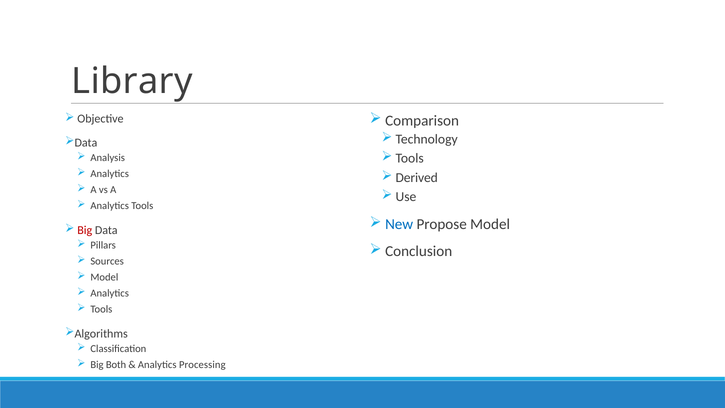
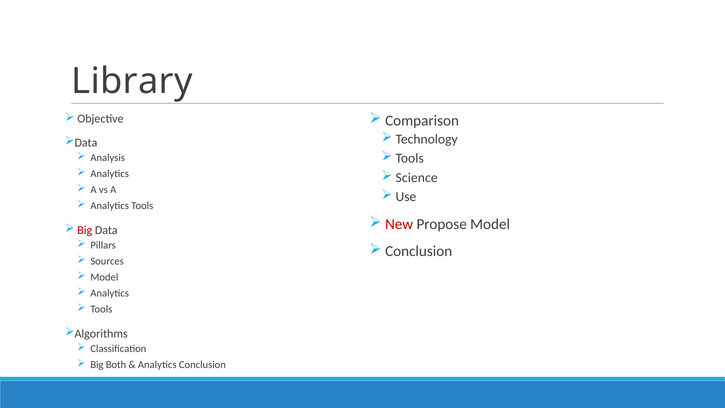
Derived: Derived -> Science (417, 178)
New colour: blue -> red (399, 224)
Analytics Processing: Processing -> Conclusion (202, 365)
